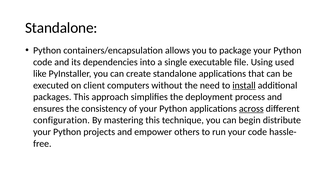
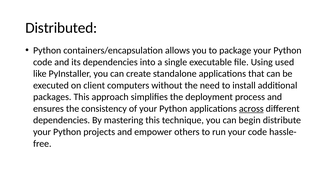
Standalone: Standalone -> Distributed (61, 28)
install underline: present -> none (244, 85)
configuration: configuration -> dependencies (62, 120)
